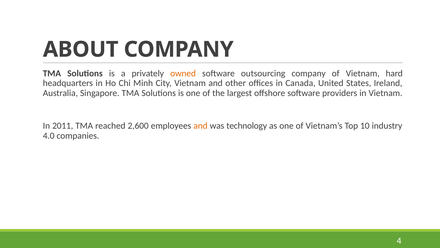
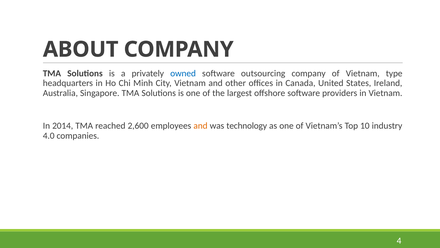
owned colour: orange -> blue (183, 73)
hard: hard -> type (394, 73)
2011: 2011 -> 2014 (63, 126)
